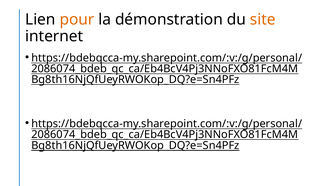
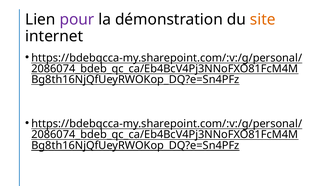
pour colour: orange -> purple (77, 19)
